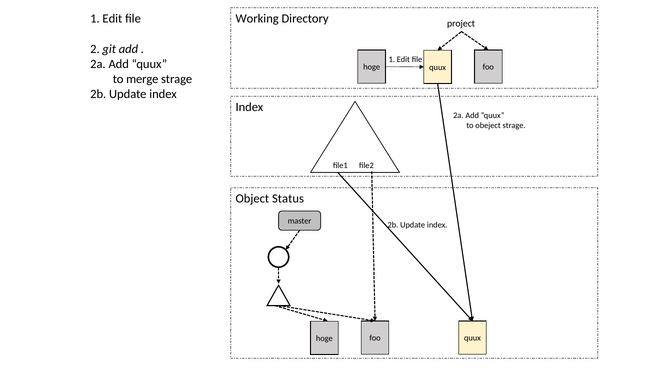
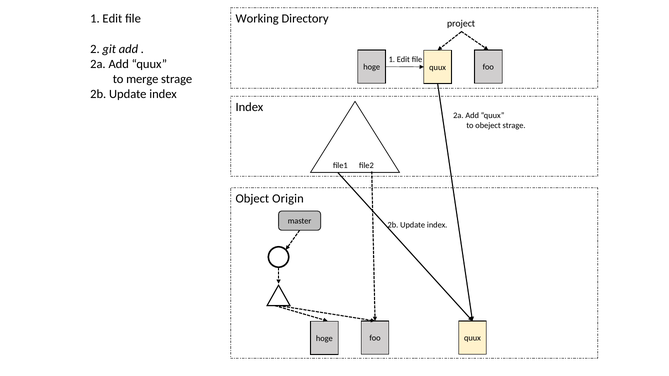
Status: Status -> Origin (288, 199)
